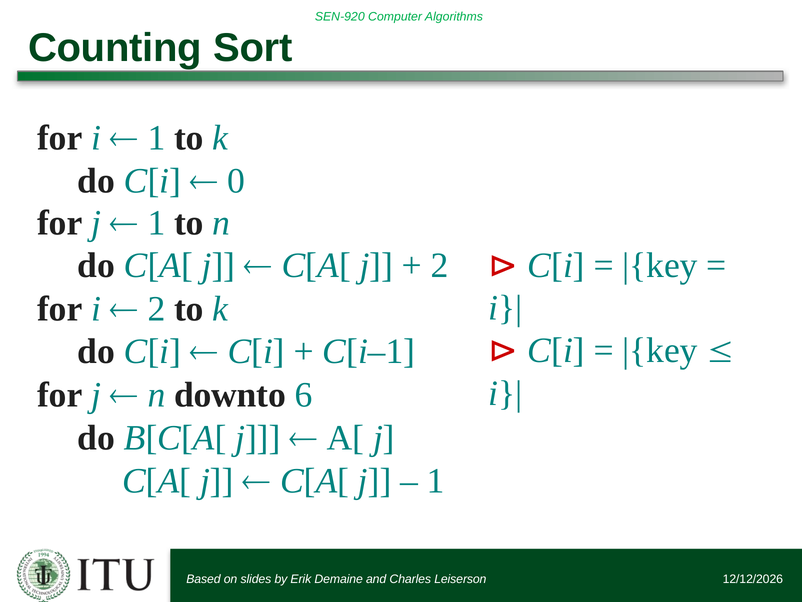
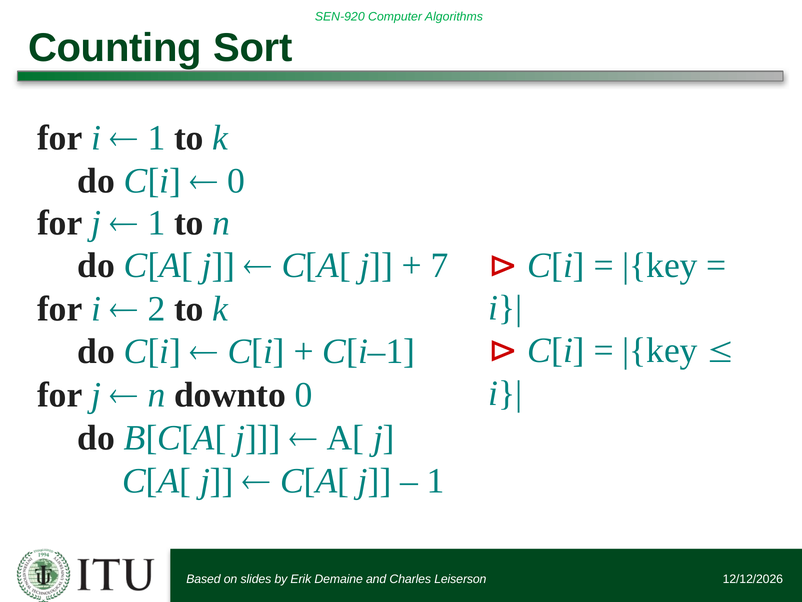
2: 2 -> 7 (440, 265)
downto 6: 6 -> 0 (304, 395)
